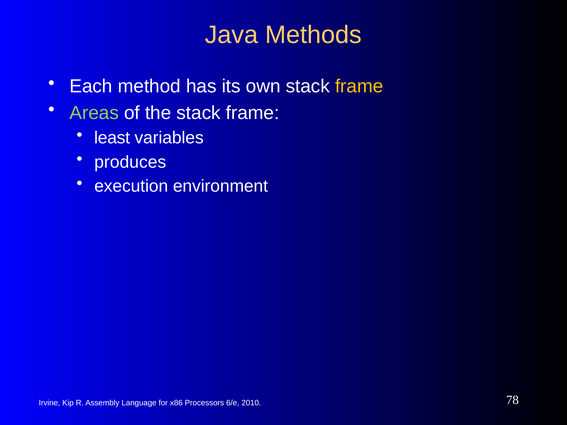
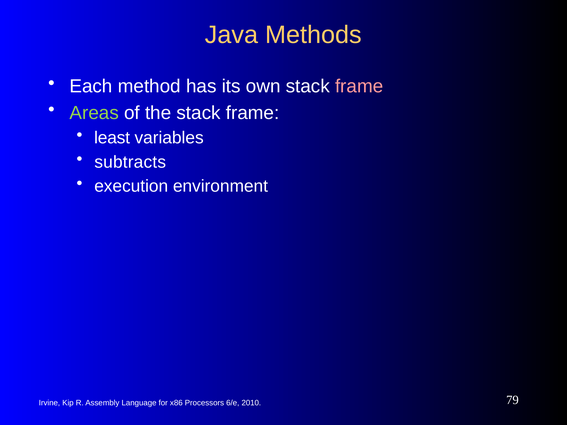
frame colour: yellow -> pink (359, 86)
produces: produces -> subtracts (130, 162)
78: 78 -> 79 (512, 400)
